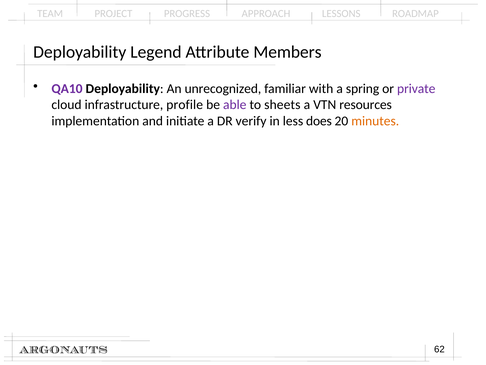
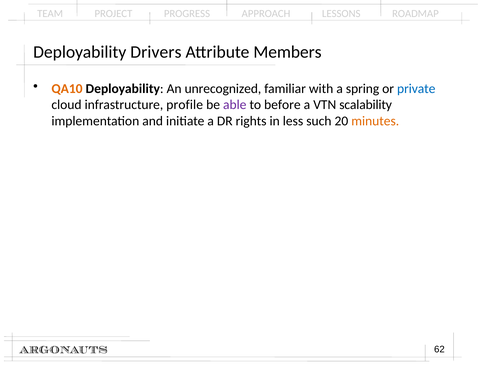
Legend: Legend -> Drivers (156, 52)
QA10 colour: purple -> orange (67, 88)
private colour: purple -> blue (416, 88)
sheets: sheets -> before (282, 105)
resources: resources -> scalability (366, 105)
verify: verify -> rights (251, 121)
does: does -> such (319, 121)
